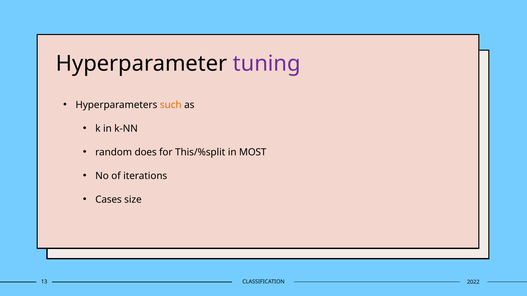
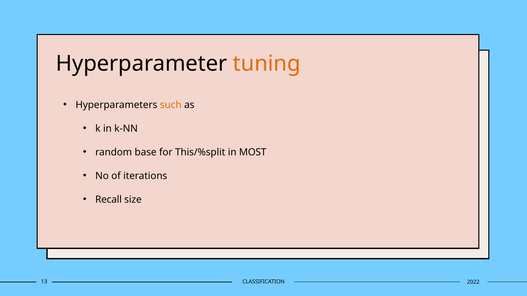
tuning colour: purple -> orange (267, 64)
does: does -> base (146, 152)
Cases: Cases -> Recall (109, 200)
